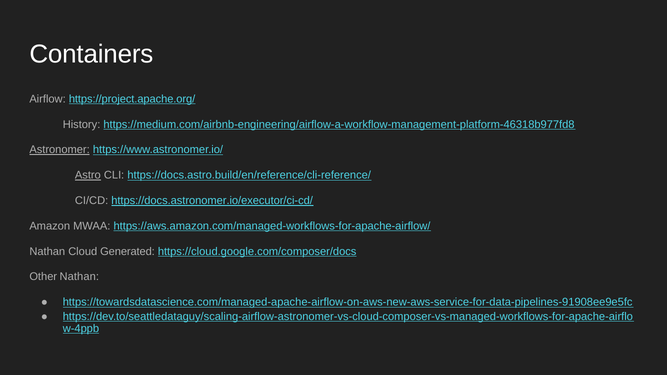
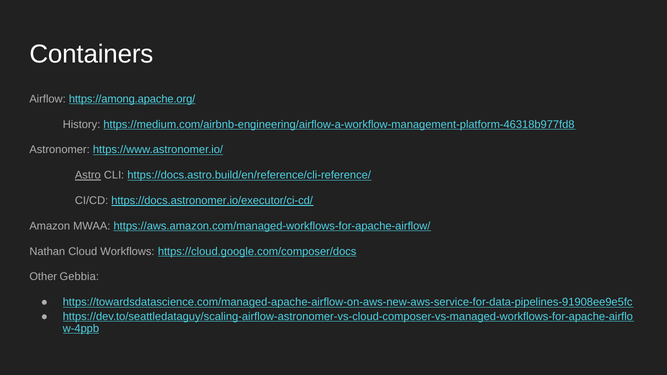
https://project.apache.org/: https://project.apache.org/ -> https://among.apache.org/ (132, 99)
Astronomer underline: present -> none (60, 150)
Generated: Generated -> Workflows (127, 252)
Other Nathan: Nathan -> Gebbia (79, 277)
